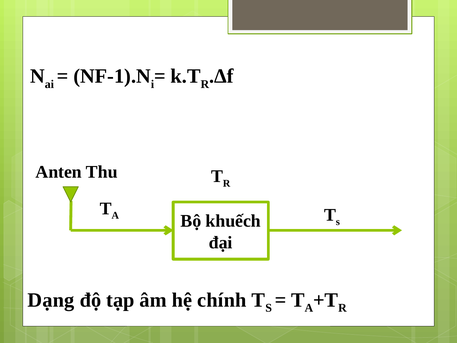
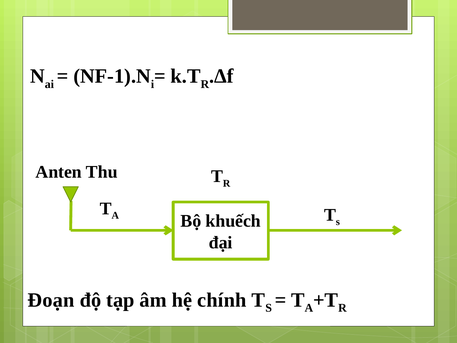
Dạng: Dạng -> Đoạn (51, 300)
